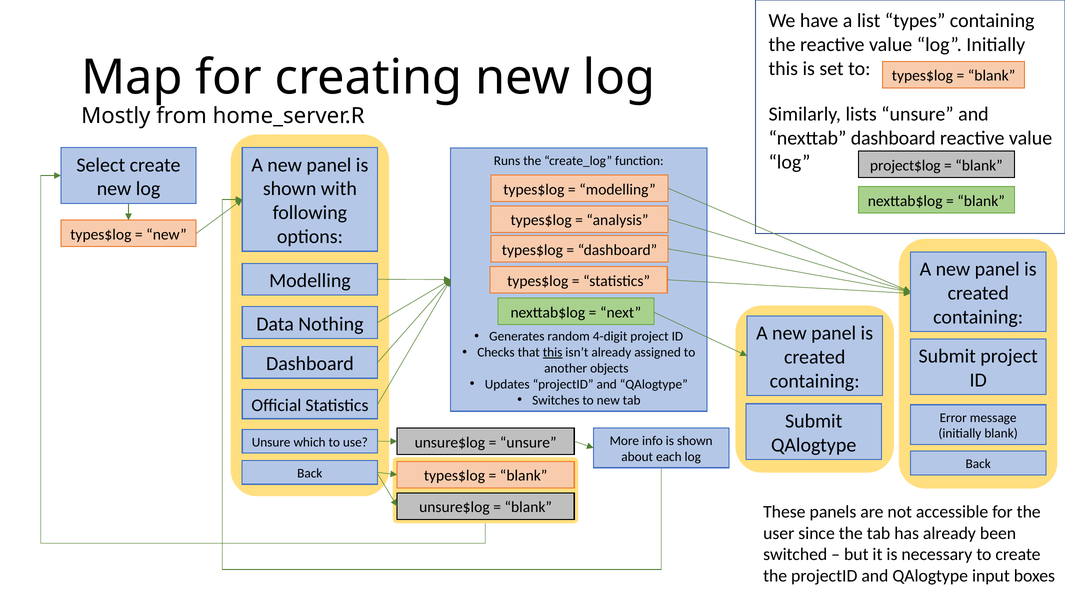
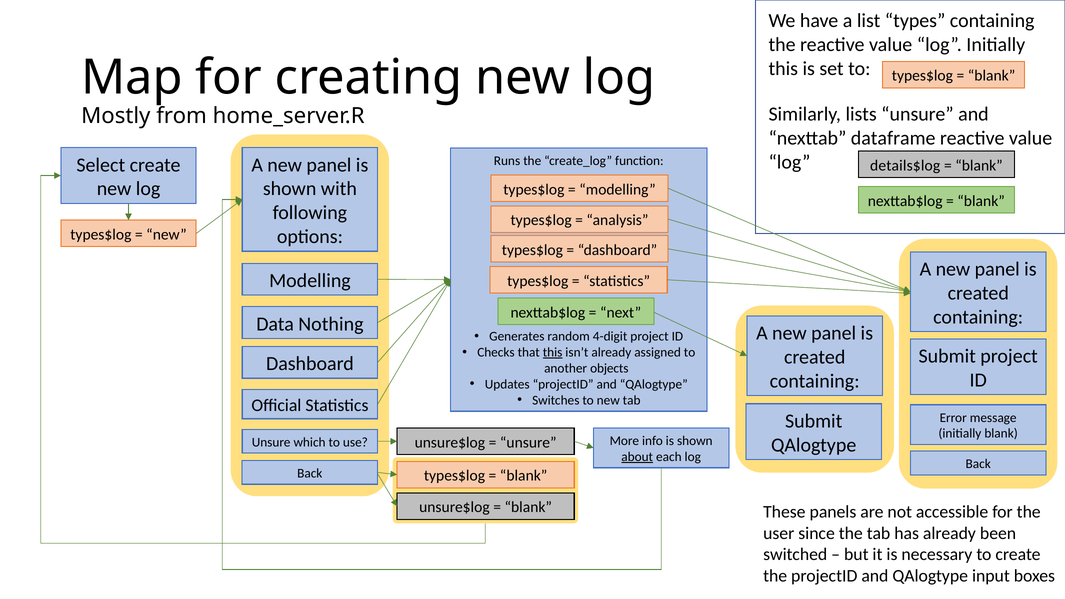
nexttab dashboard: dashboard -> dataframe (893, 138)
project$log: project$log -> details$log (905, 166)
about underline: none -> present (637, 457)
